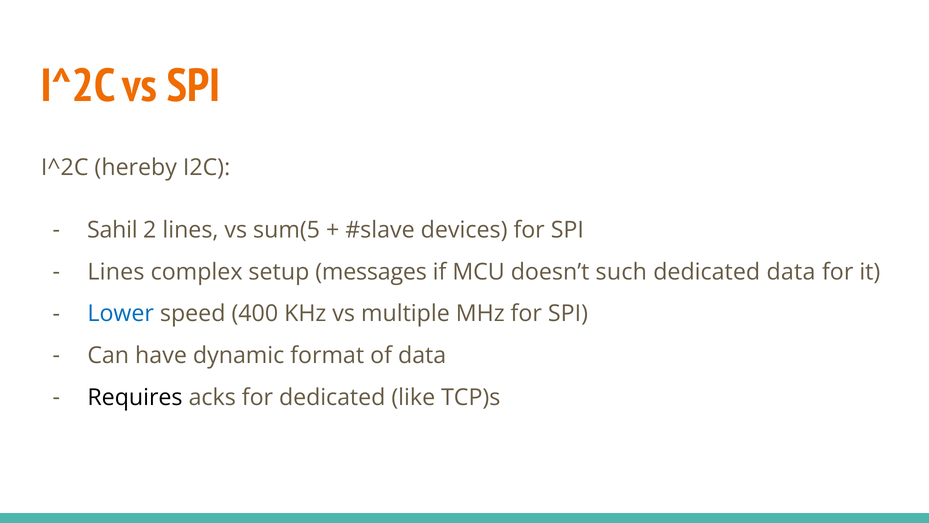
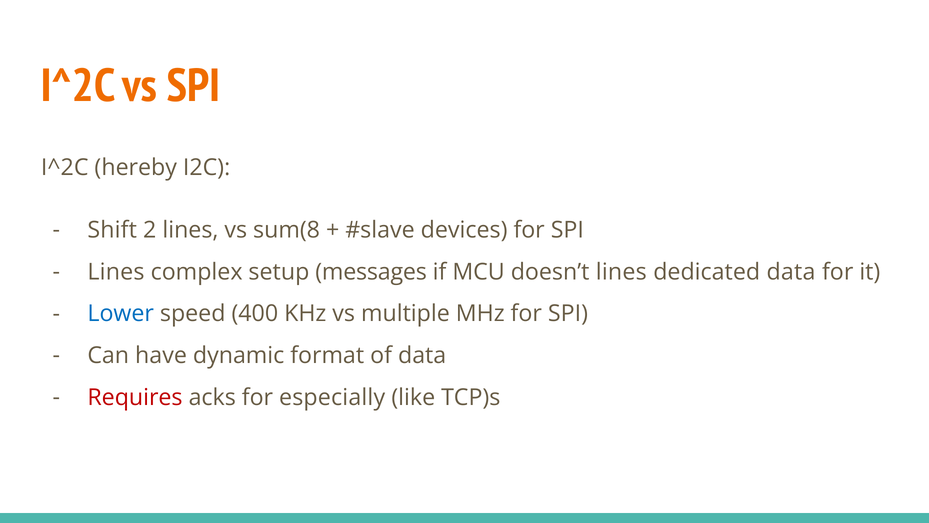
Sahil: Sahil -> Shift (112, 230)
sum(5: sum(5 -> sum(8 (287, 230)
doesn’t such: such -> lines (621, 272)
Requires colour: black -> red (135, 397)
for dedicated: dedicated -> especially (332, 397)
